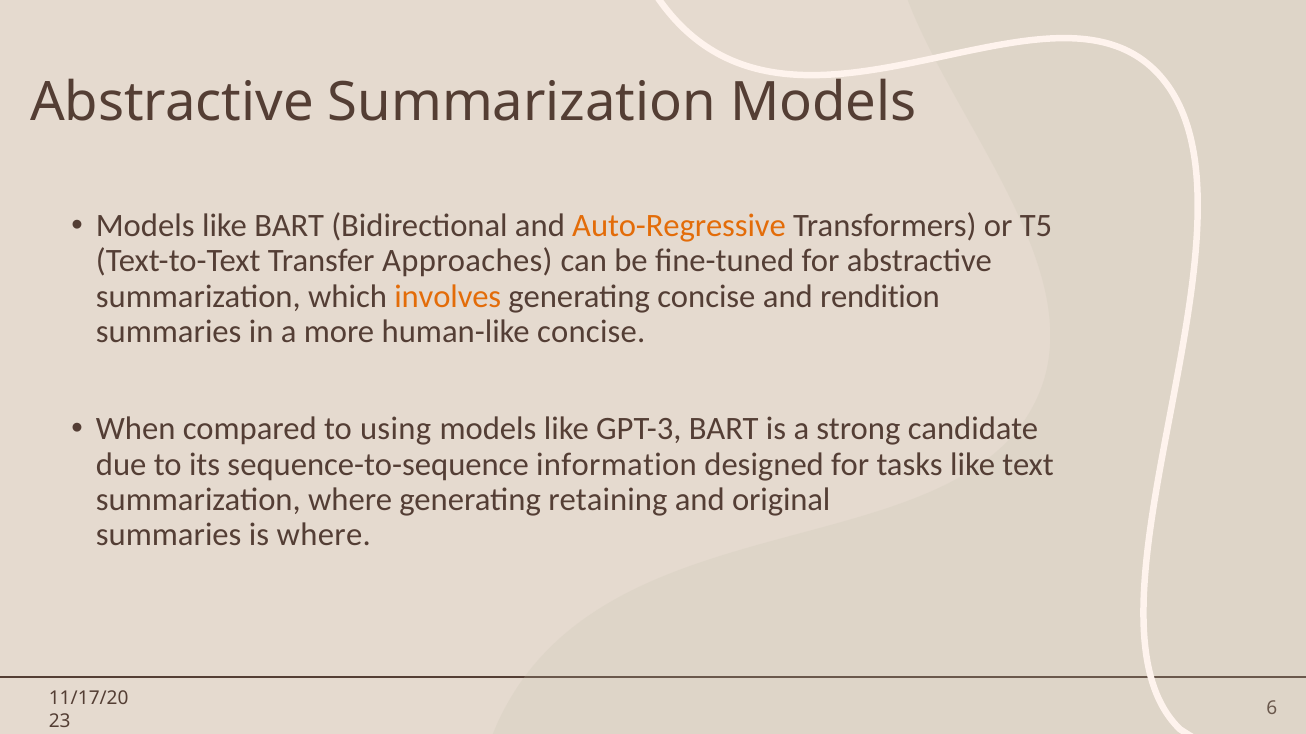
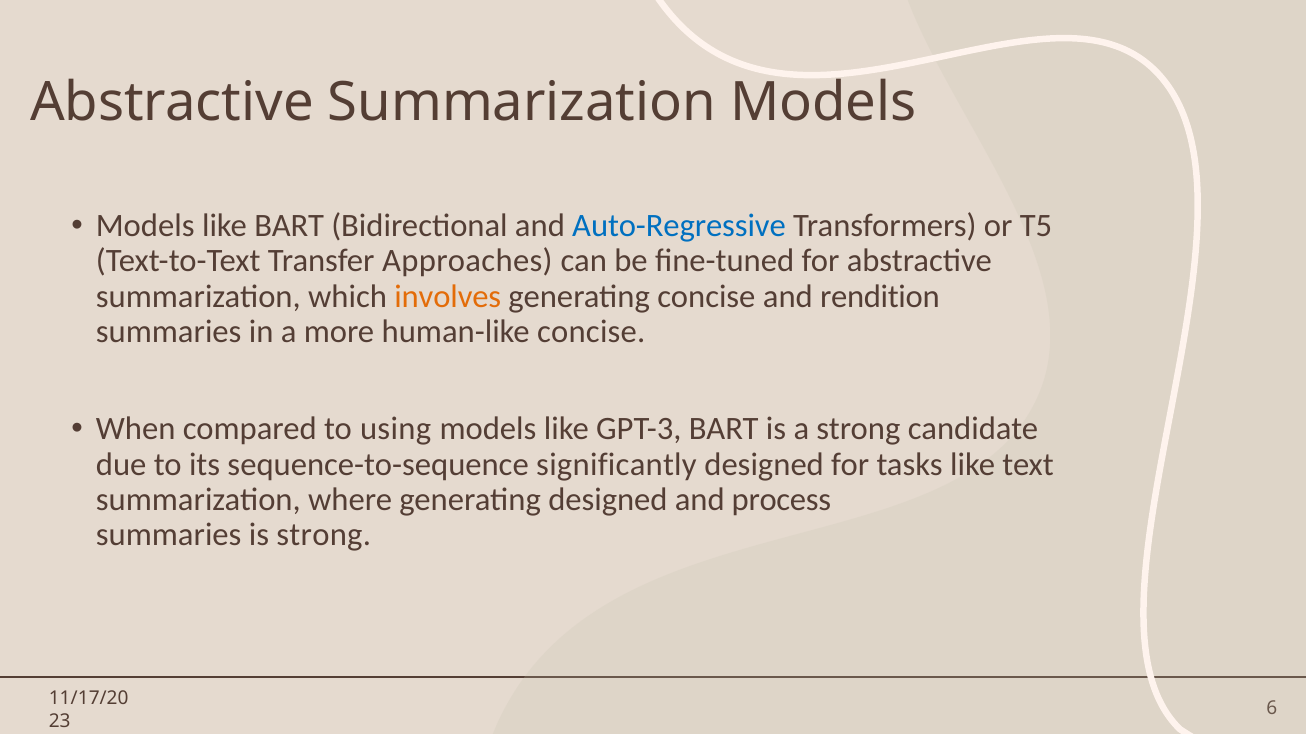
Auto-Regressive colour: orange -> blue (679, 226)
information: information -> significantly (616, 465)
generating retaining: retaining -> designed (608, 500)
original: original -> process (781, 500)
is where: where -> strong (324, 535)
